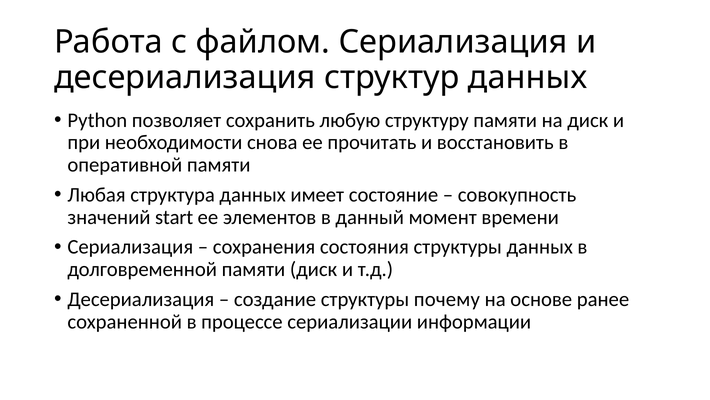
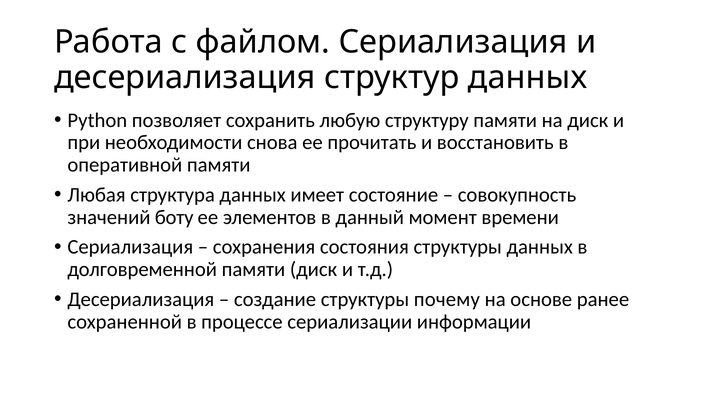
start: start -> боту (174, 217)
